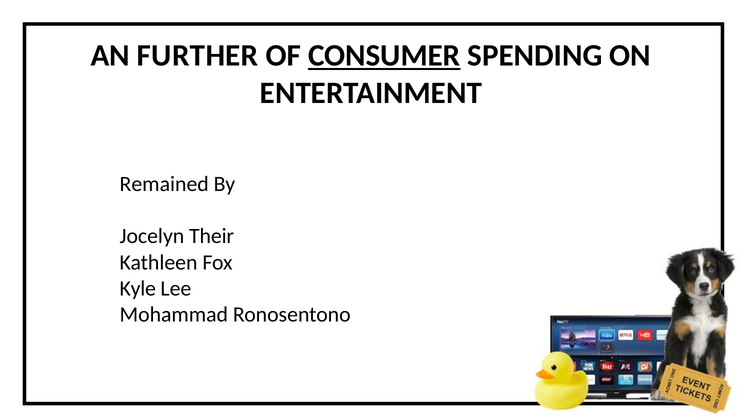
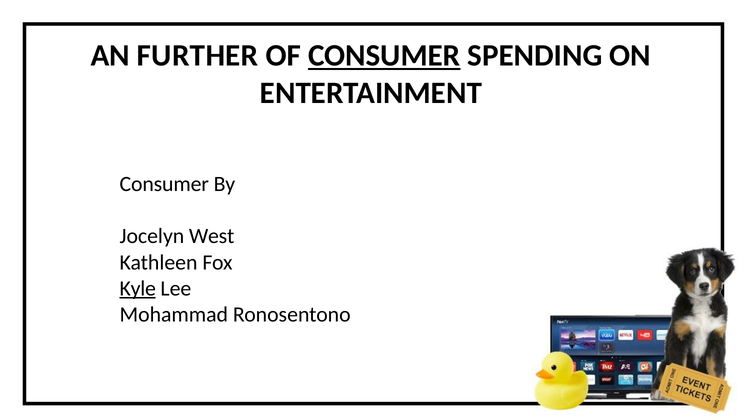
Remained: Remained -> Consumer (164, 184)
Their: Their -> West (212, 236)
Kyle underline: none -> present (138, 289)
